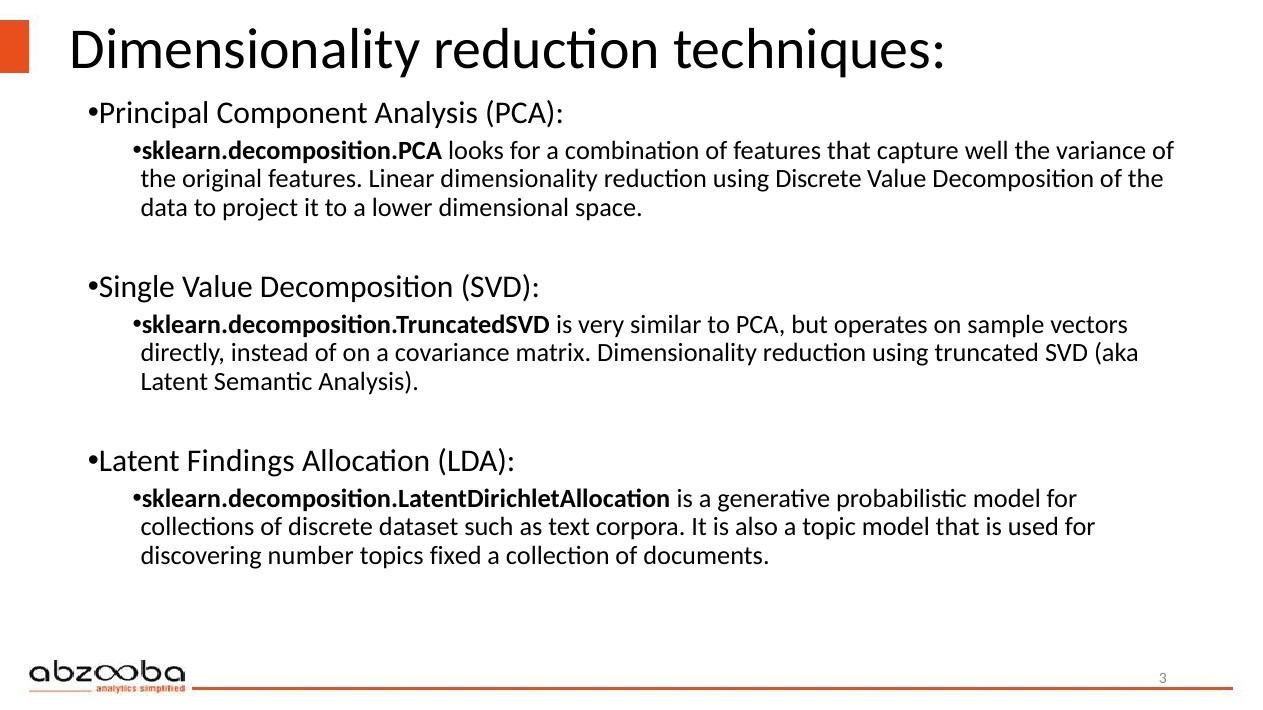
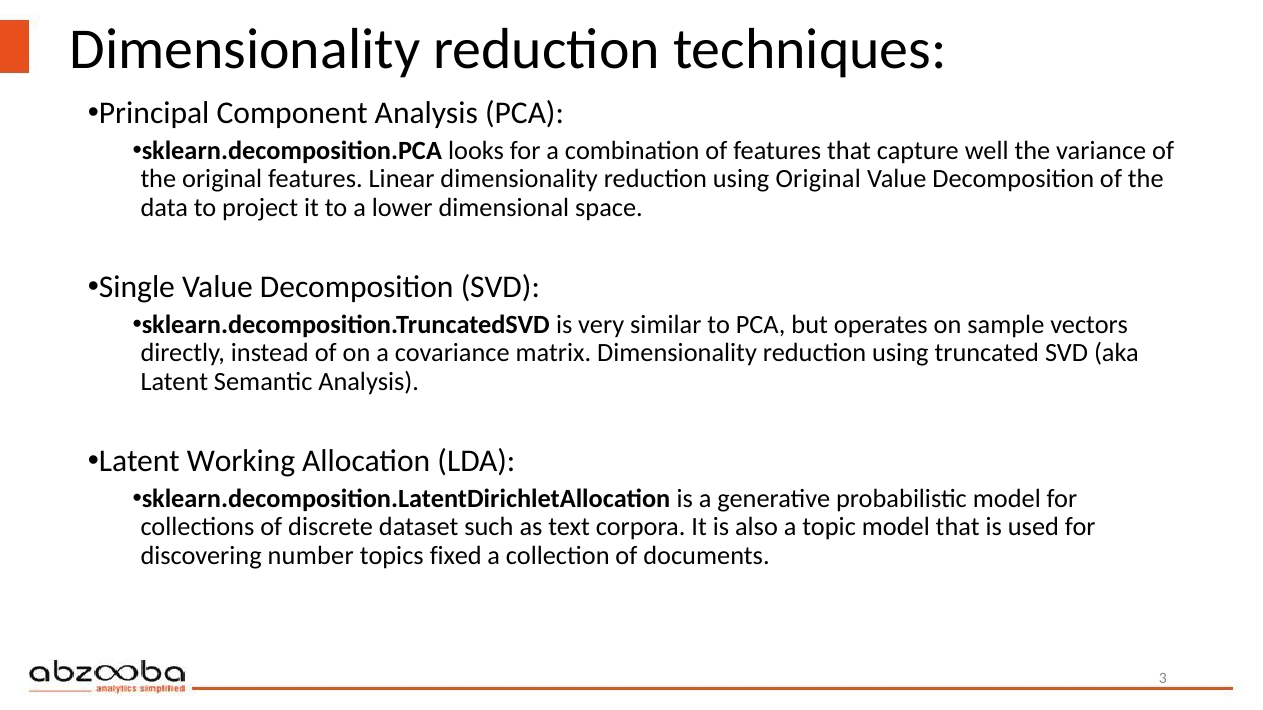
using Discrete: Discrete -> Original (818, 179)
Findings: Findings -> Working (241, 461)
